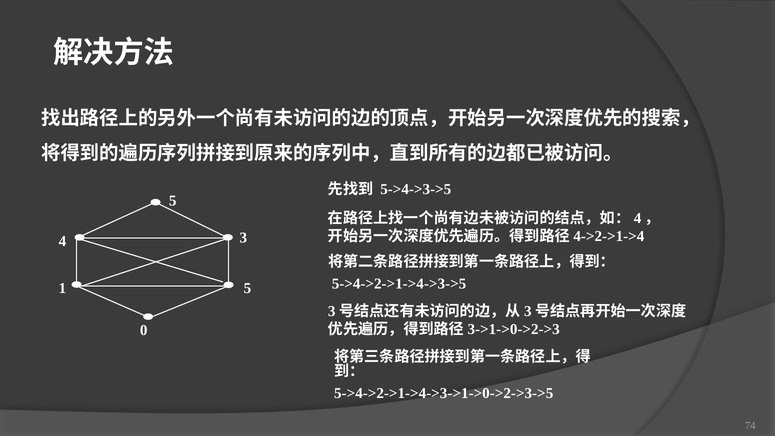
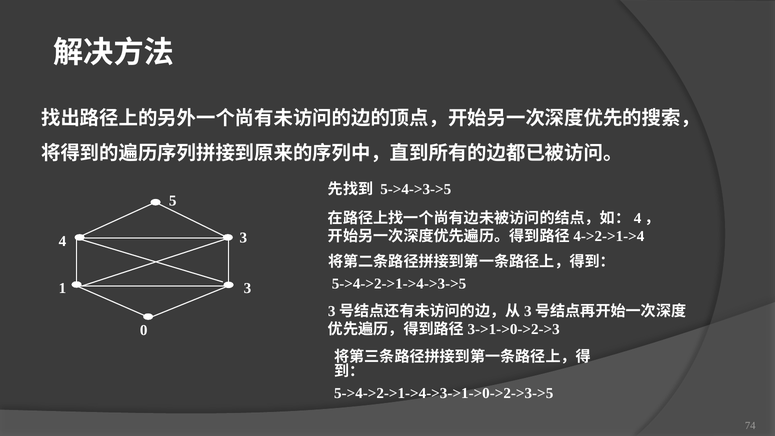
1 5: 5 -> 3 (247, 288)
